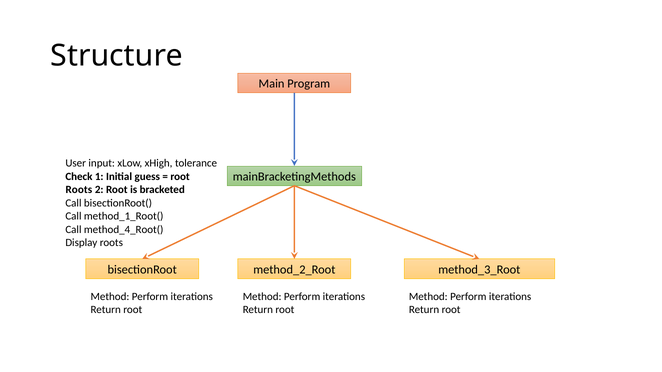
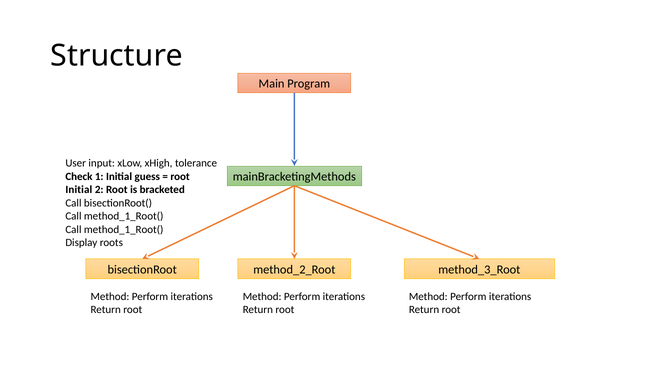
Roots: Roots -> Initial (79, 190)
method_4_Root(: method_4_Root( -> method_1_Root( (124, 230)
